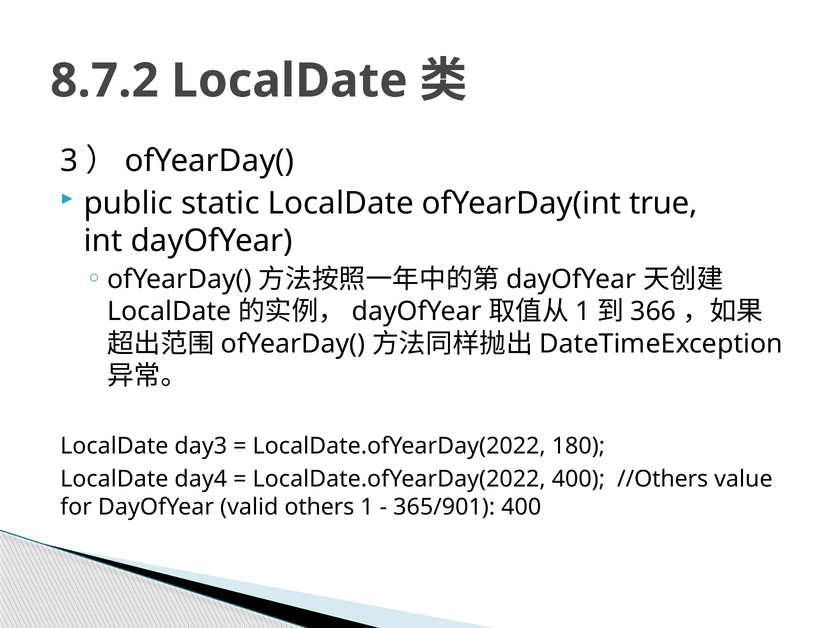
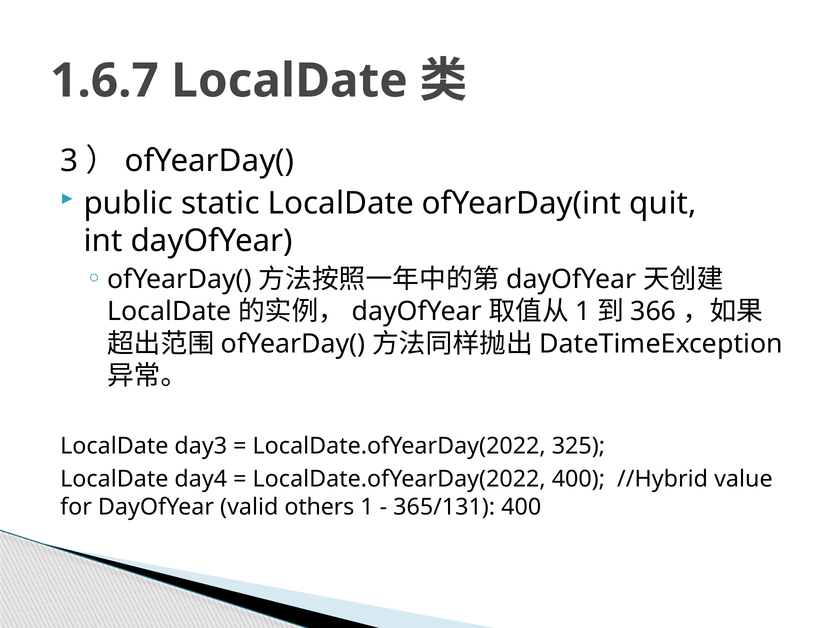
8.7.2: 8.7.2 -> 1.6.7 (104, 81)
true: true -> quit (663, 203)
180: 180 -> 325 (578, 447)
//Others: //Others -> //Hybrid (663, 479)
365/901: 365/901 -> 365/131 (444, 507)
